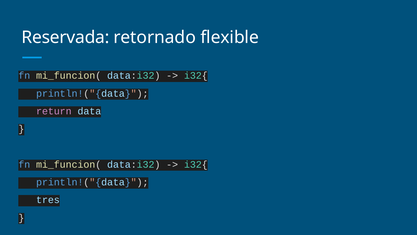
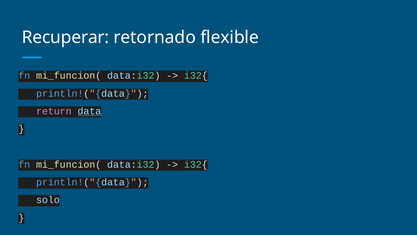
Reservada: Reservada -> Recuperar (66, 37)
data underline: none -> present (89, 111)
tres: tres -> solo (48, 200)
